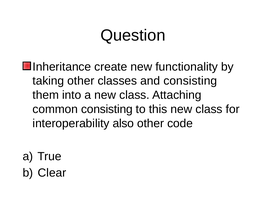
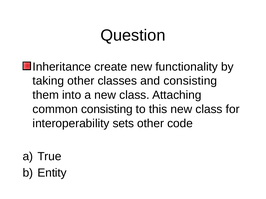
also: also -> sets (123, 124)
Clear: Clear -> Entity (52, 173)
